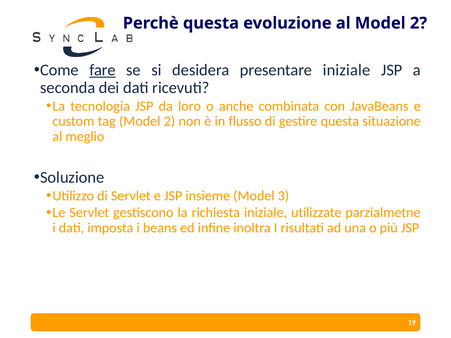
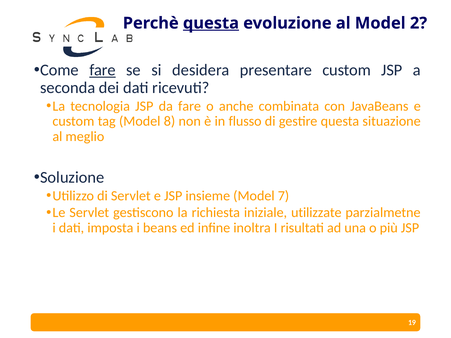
questa underline: none -> present (211, 23)
presentare iniziale: iniziale -> custom (347, 70)
da loro: loro -> fare (190, 106)
tag Model 2: 2 -> 8 (170, 121)
3: 3 -> 7 (283, 196)
